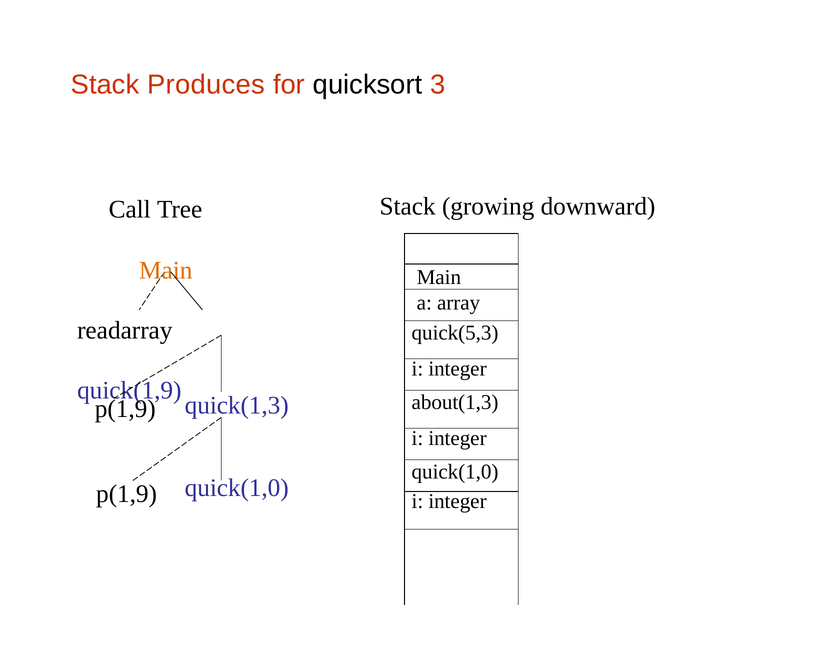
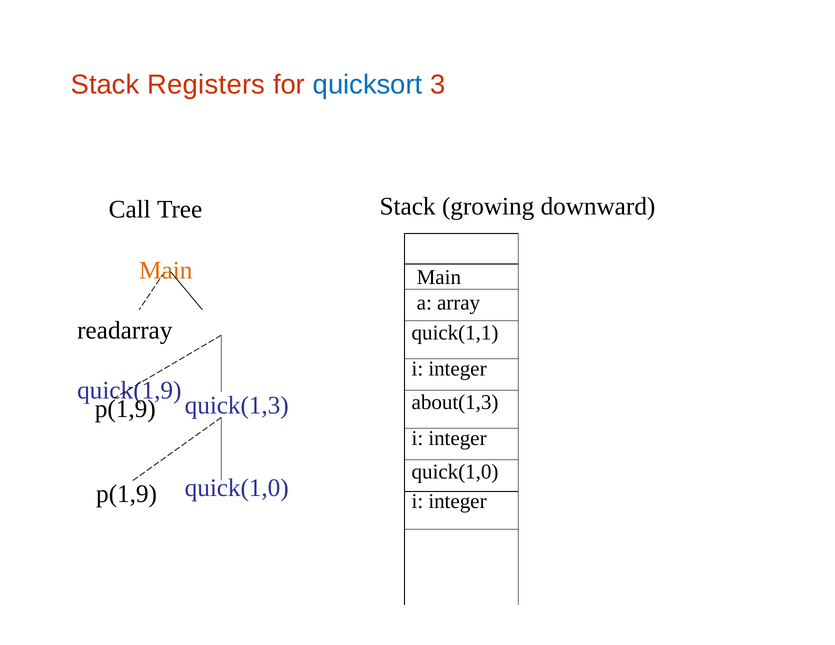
Produces: Produces -> Registers (206, 85)
quicksort colour: black -> blue (368, 85)
quick(5,3: quick(5,3 -> quick(1,1 (455, 333)
